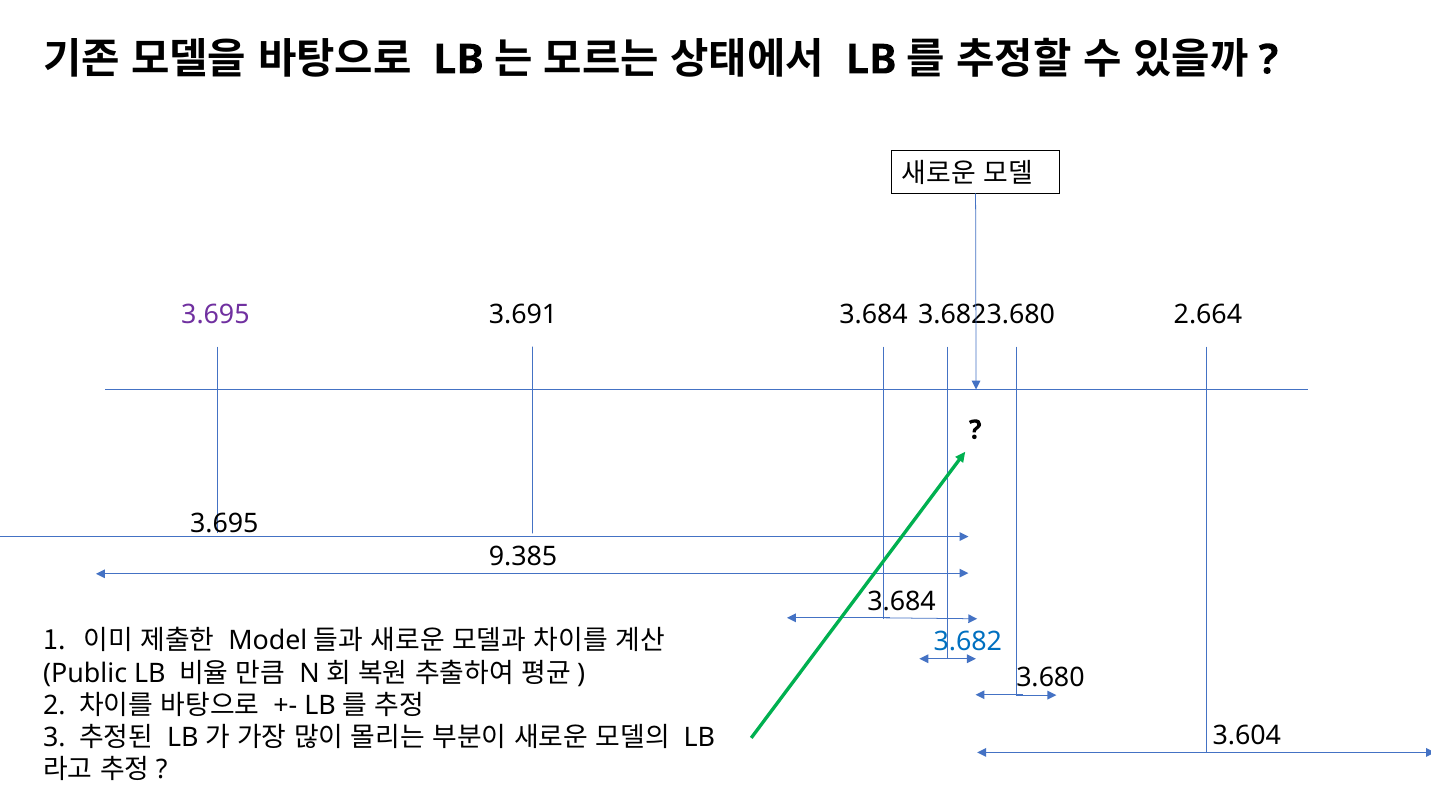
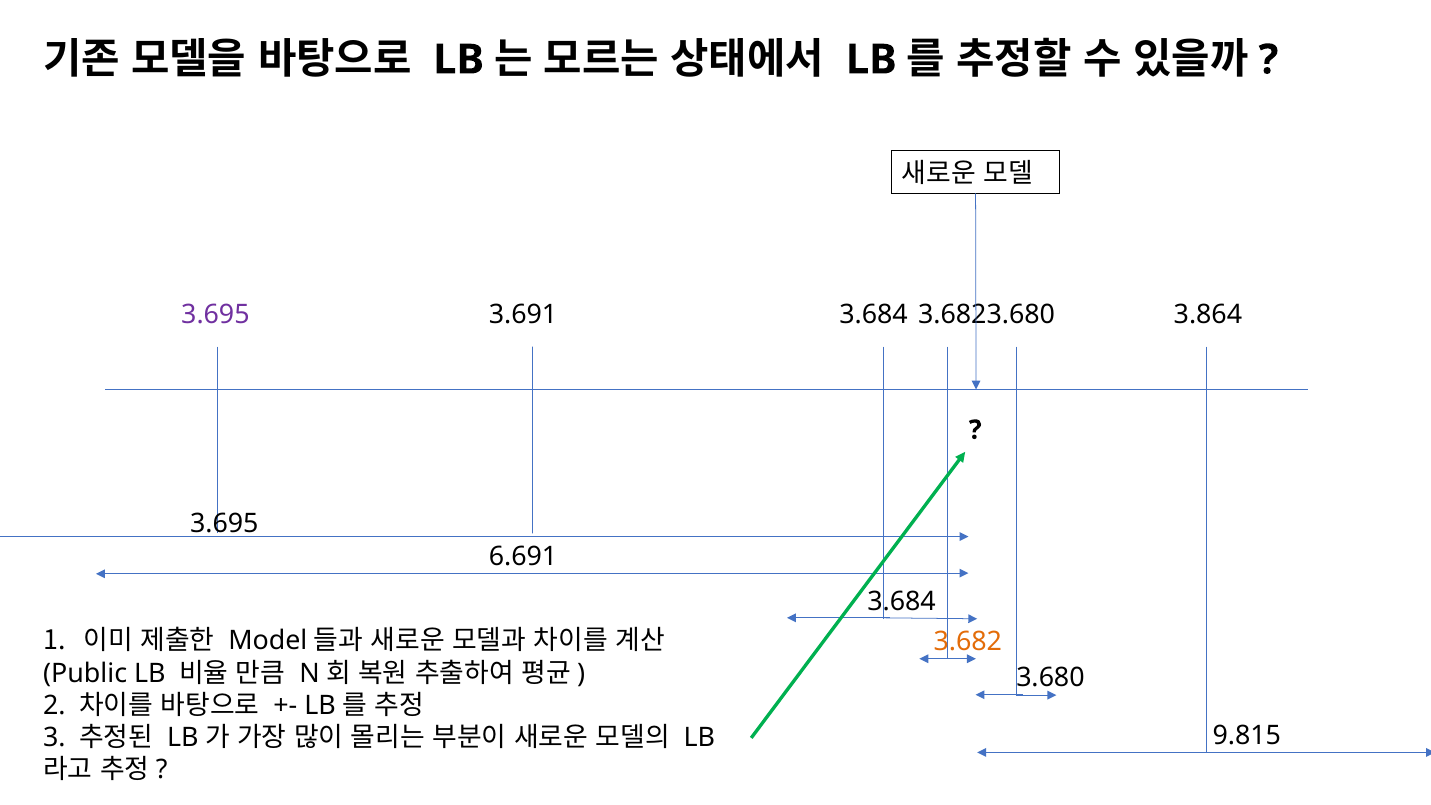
2.664: 2.664 -> 3.864 (1208, 315)
9.385: 9.385 -> 6.691 (523, 557)
3.682 colour: blue -> orange (968, 642)
3.604: 3.604 -> 9.815 (1247, 735)
